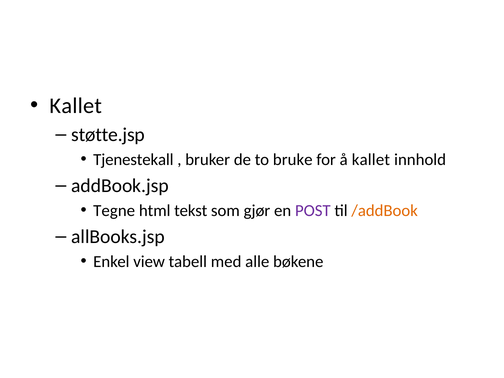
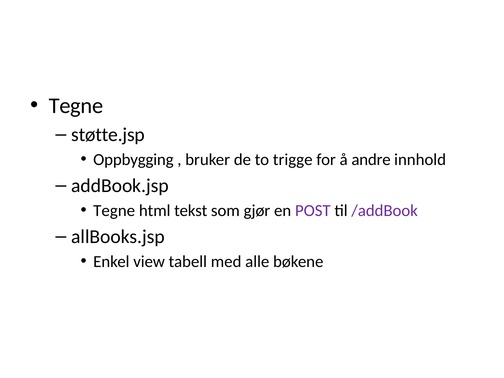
Kallet: Kallet -> Tegne (76, 106)
Tjenestekall: Tjenestekall -> Oppbygging (133, 160)
bruke: bruke -> trigge (293, 160)
å kallet: kallet -> andre (371, 160)
/addBook colour: orange -> purple (385, 211)
